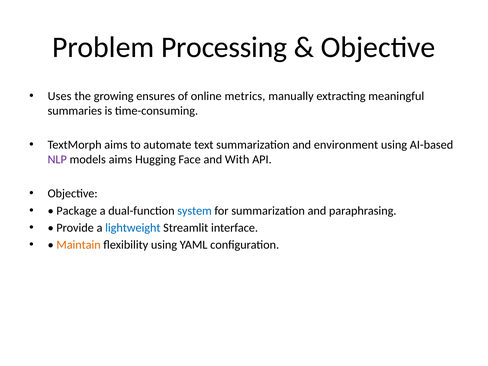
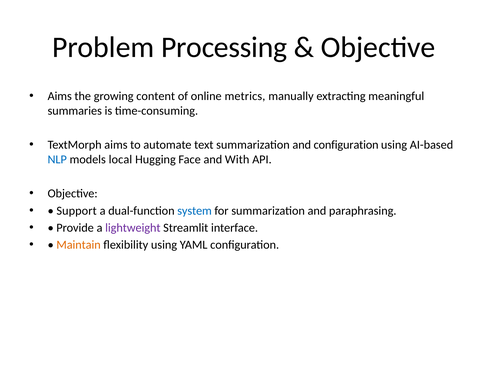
Uses: Uses -> Aims (60, 96)
ensures: ensures -> content (156, 96)
and environment: environment -> configuration (346, 145)
NLP colour: purple -> blue (57, 159)
models aims: aims -> local (120, 159)
Package: Package -> Support (77, 211)
lightweight colour: blue -> purple (133, 228)
